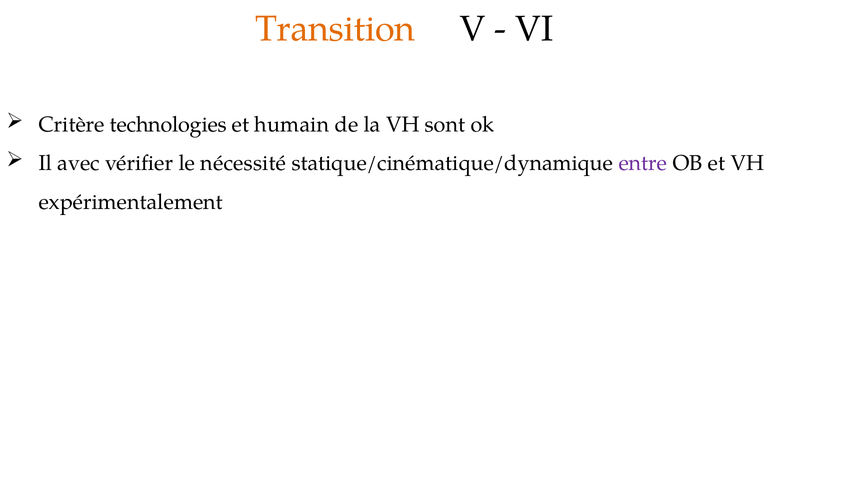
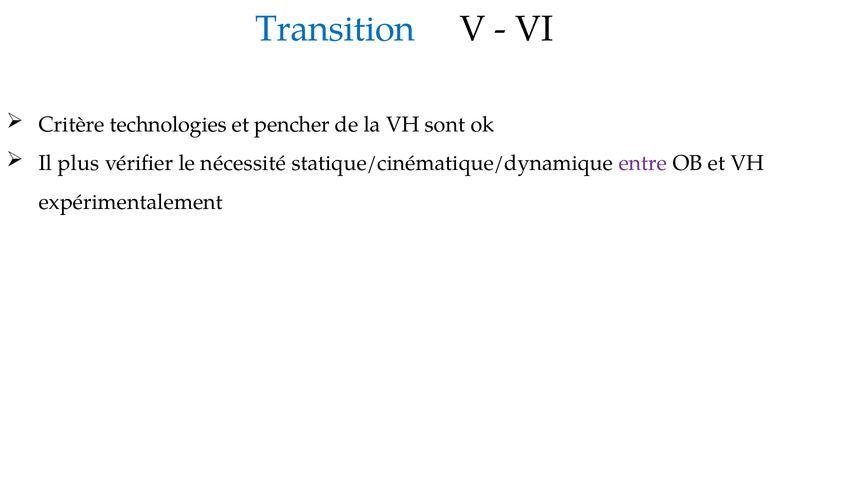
Transition colour: orange -> blue (335, 29)
humain: humain -> pencher (292, 124)
avec: avec -> plus (79, 163)
